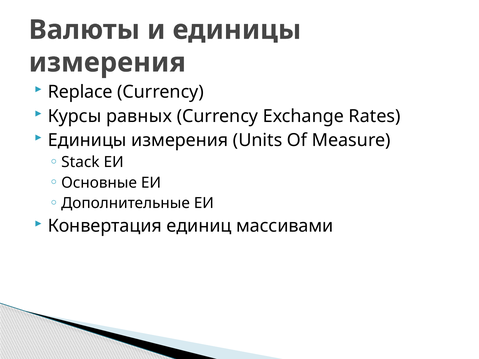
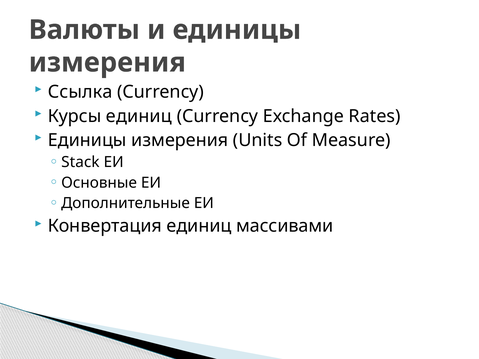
Replace: Replace -> Ссылка (80, 92)
Курсы равных: равных -> единиц (139, 116)
